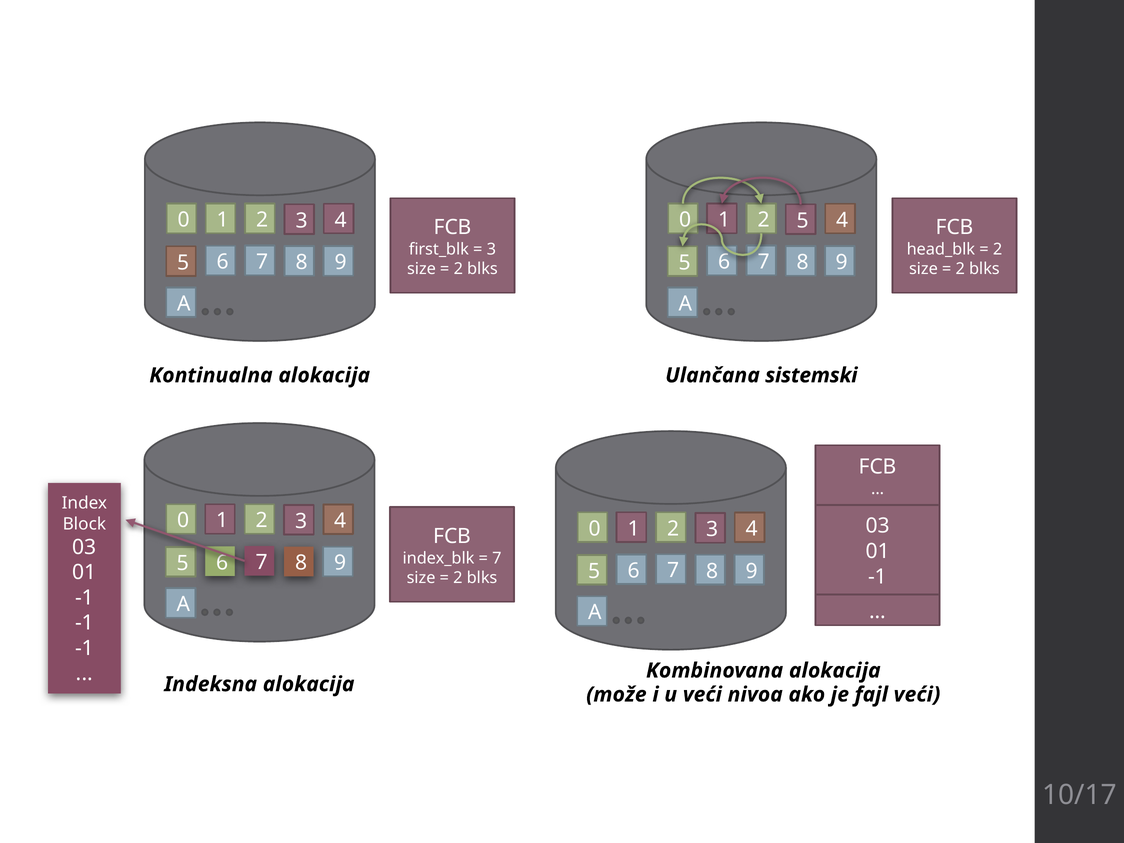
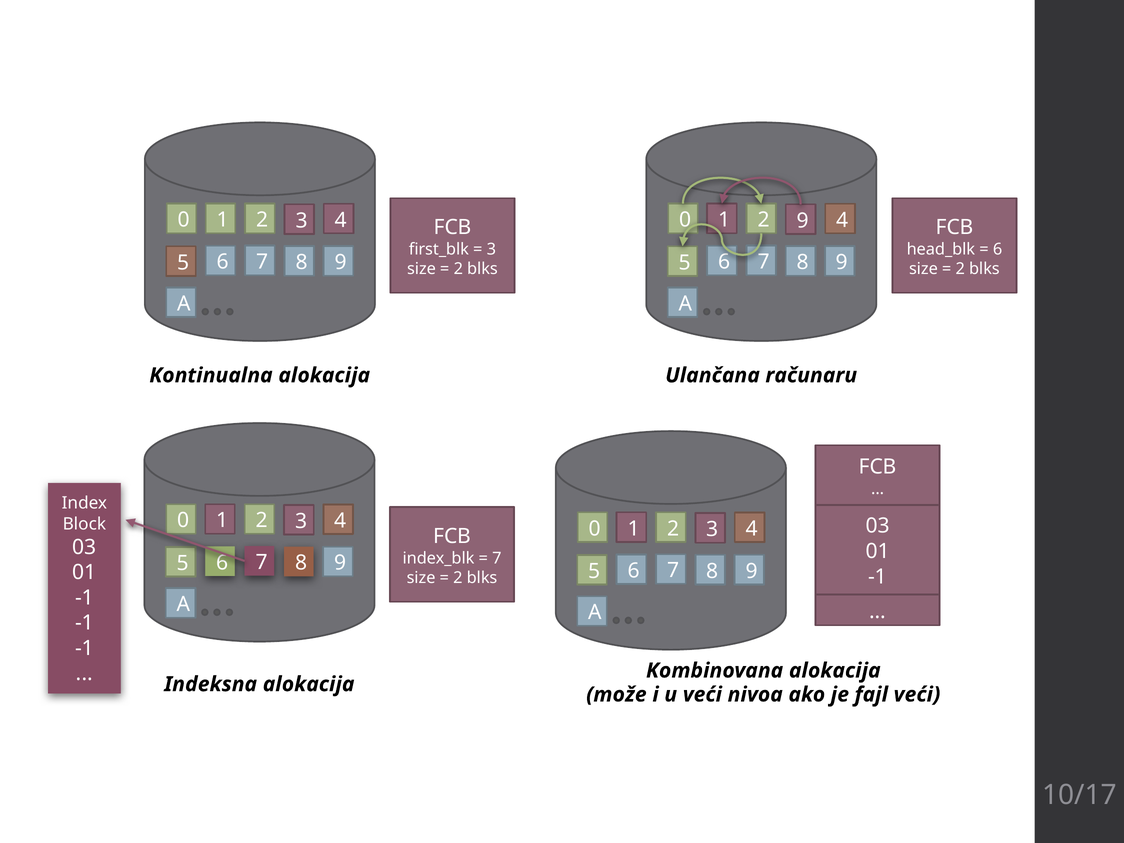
5: 5 -> 9 (803, 221)
2: 2 -> 6 (998, 249)
sistemski: sistemski -> računaru (811, 375)
